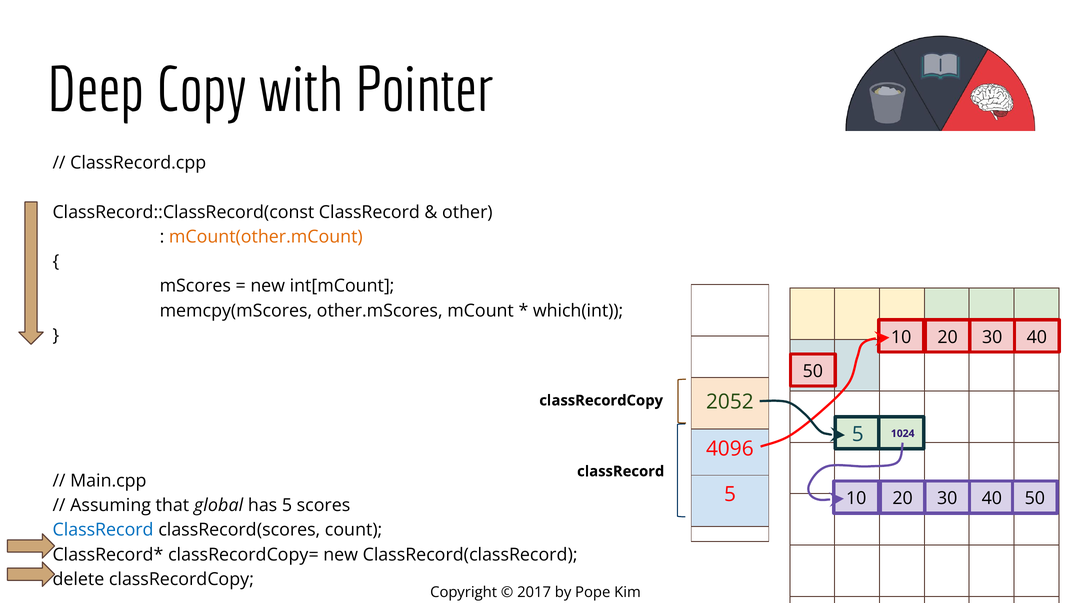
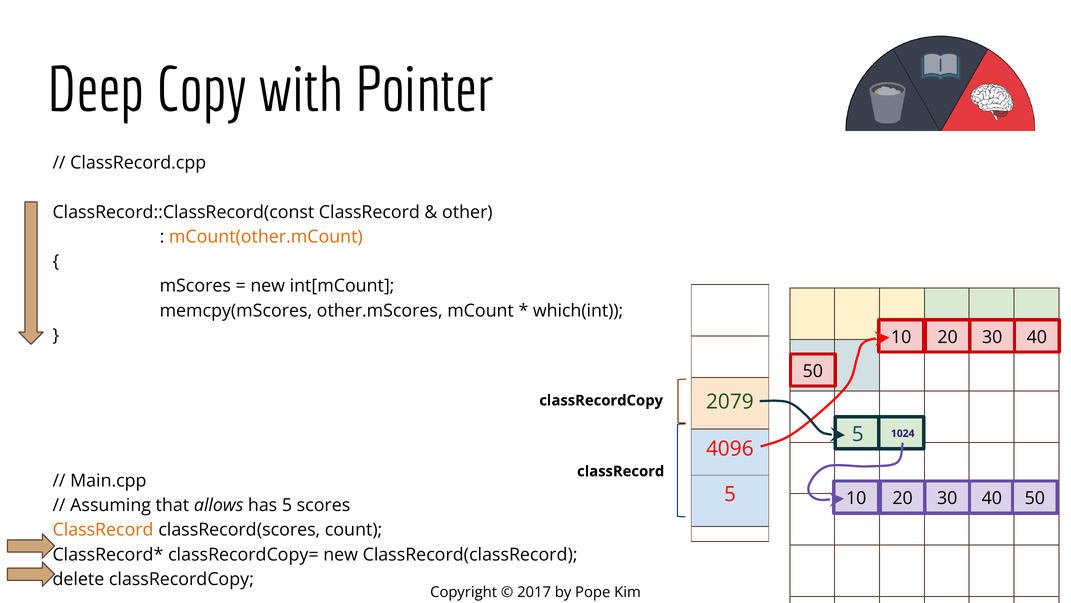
2052: 2052 -> 2079 (730, 402)
global: global -> allows (219, 505)
ClassRecord colour: blue -> orange (103, 530)
